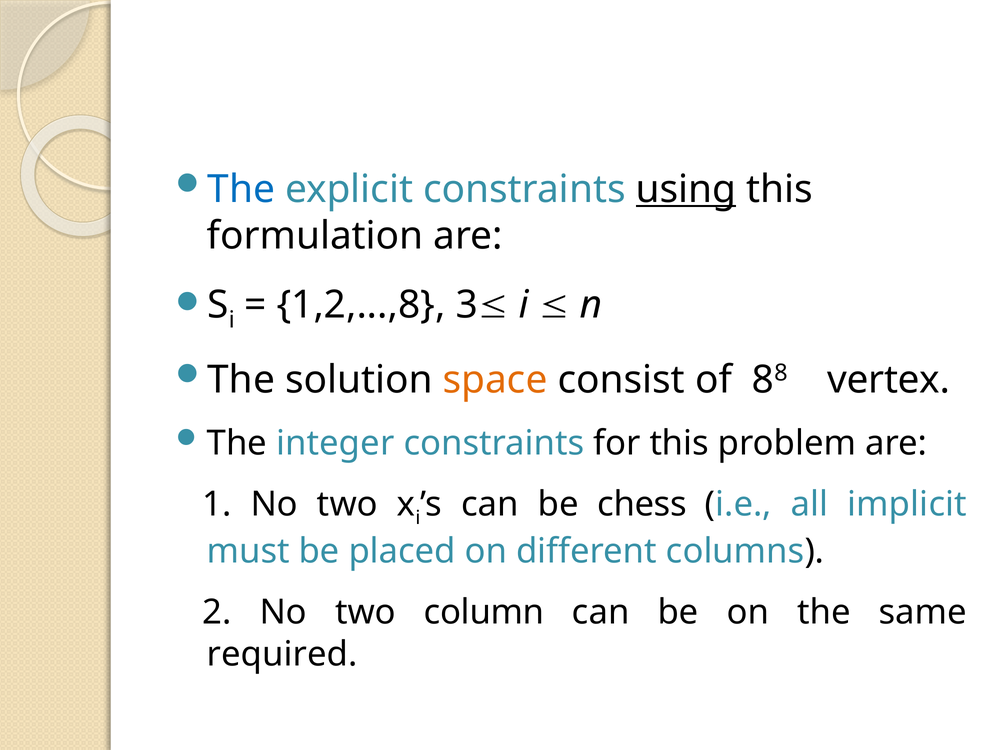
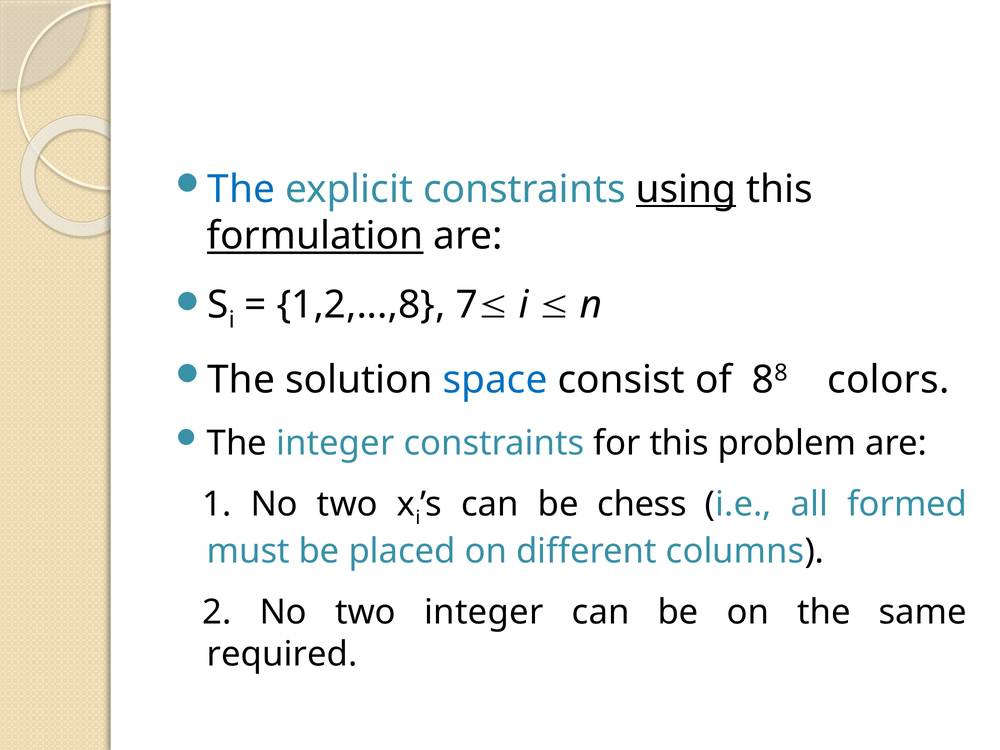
formulation underline: none -> present (315, 236)
3: 3 -> 7 (467, 305)
space colour: orange -> blue (495, 380)
vertex: vertex -> colors (888, 380)
implicit: implicit -> formed (907, 504)
two column: column -> integer (484, 613)
